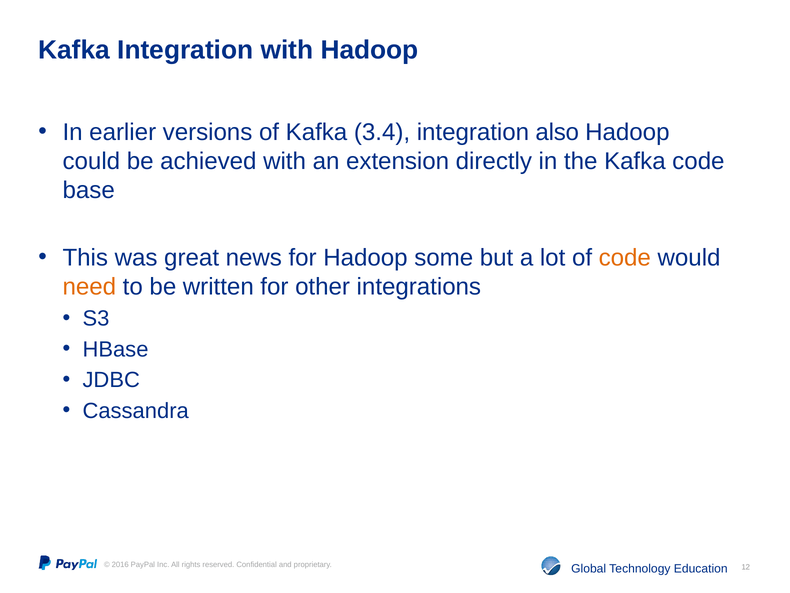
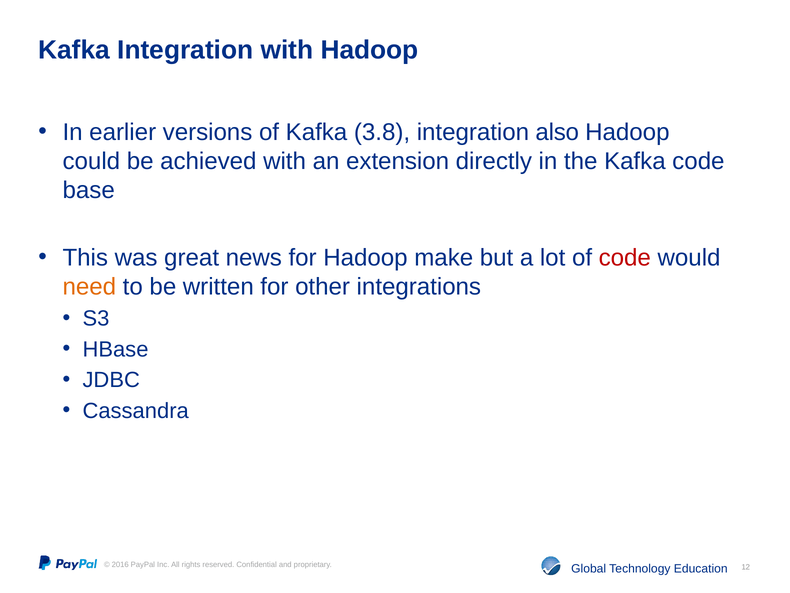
3.4: 3.4 -> 3.8 (382, 132)
some: some -> make (444, 257)
code colour: orange -> red (625, 257)
